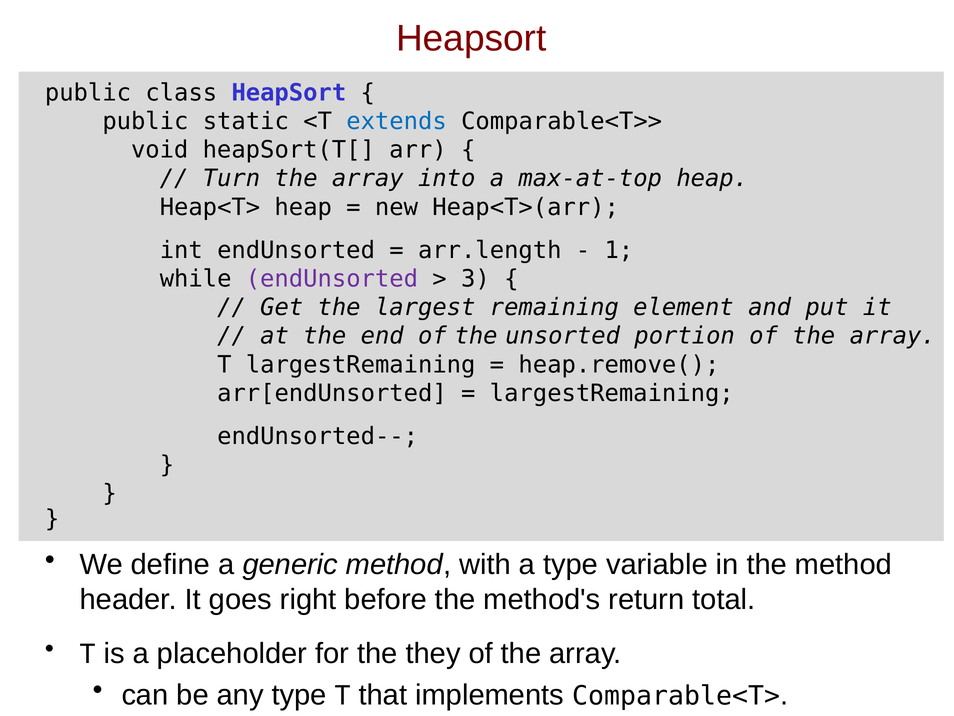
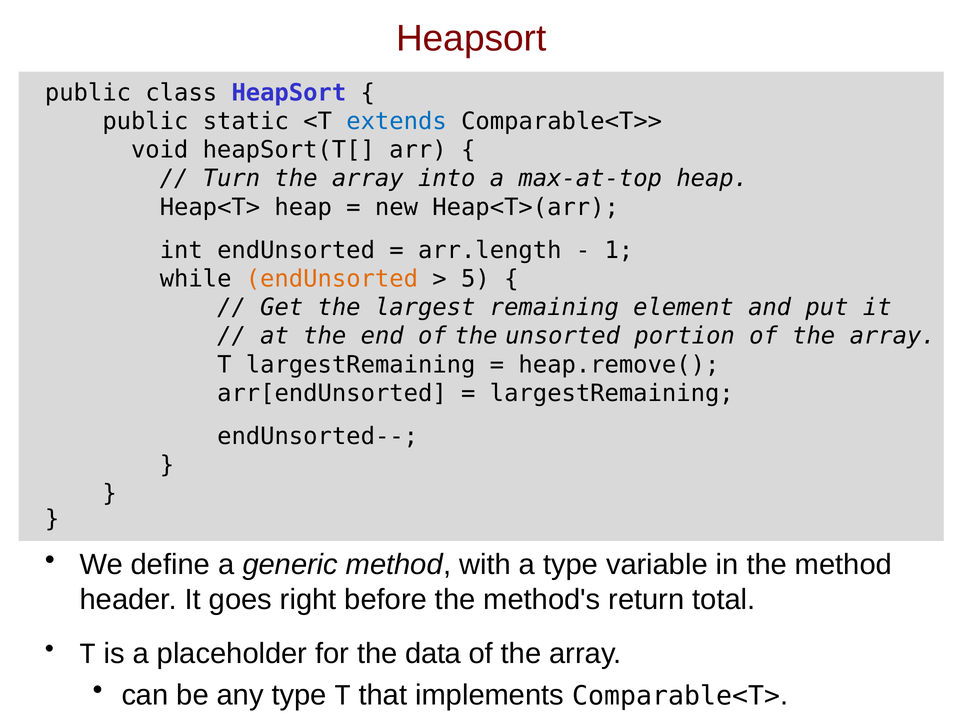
endUnsorted colour: purple -> orange (332, 279)
3: 3 -> 5 (475, 279)
they: they -> data (433, 653)
